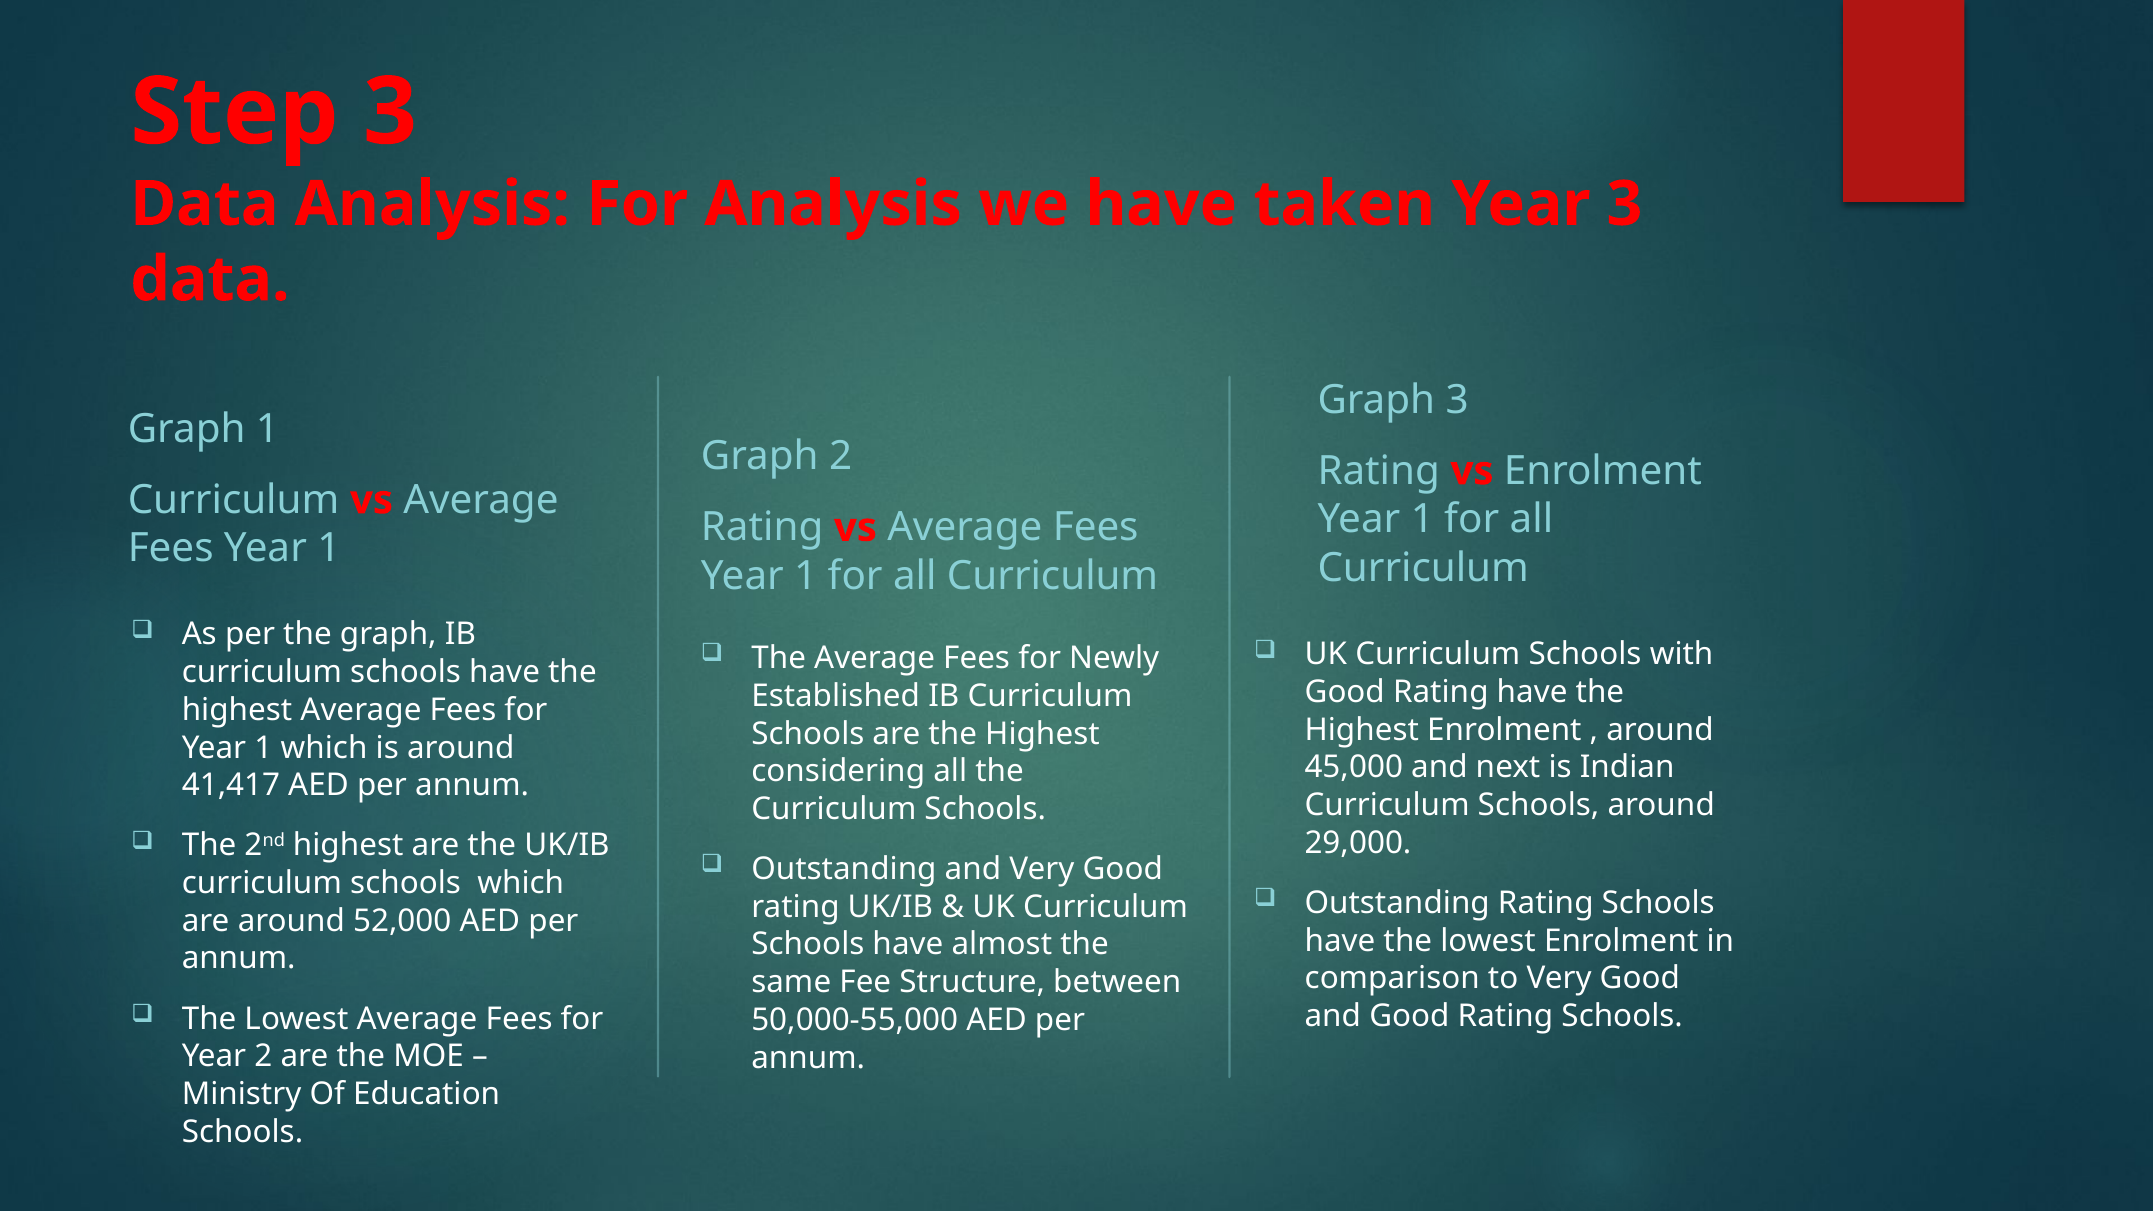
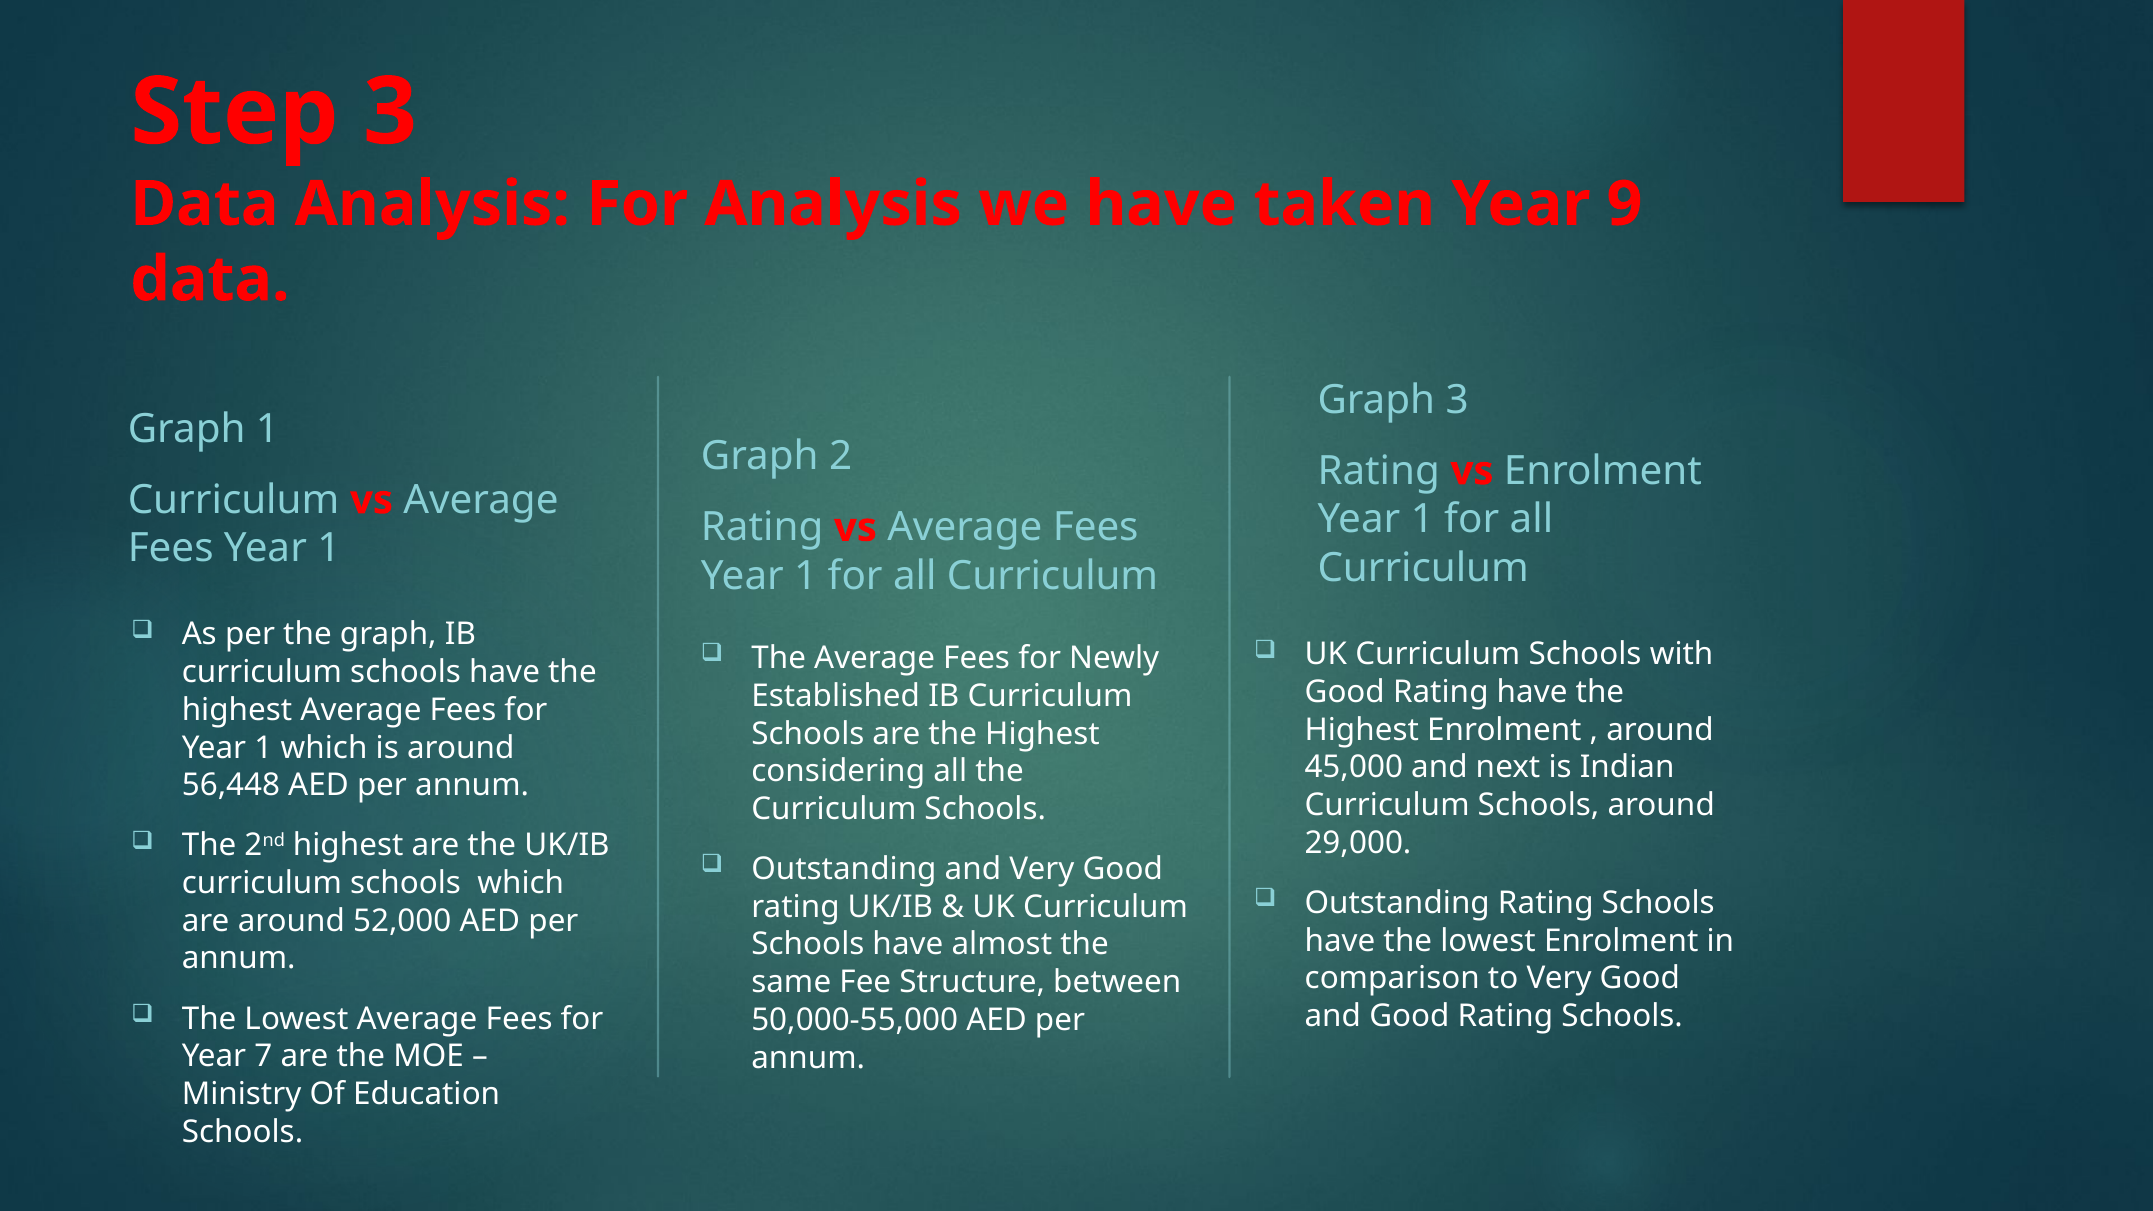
Year 3: 3 -> 9 (1624, 204)
41,417: 41,417 -> 56,448 (231, 785)
Year 2: 2 -> 7 (263, 1057)
